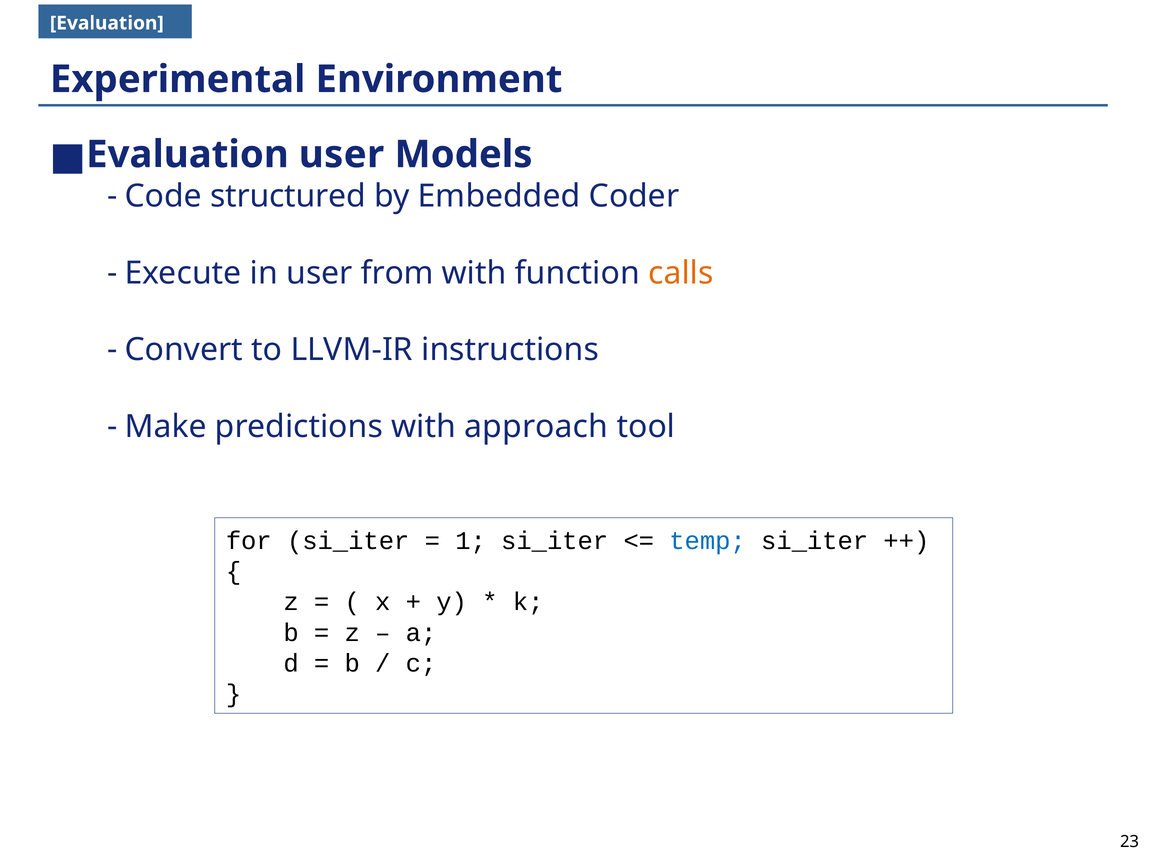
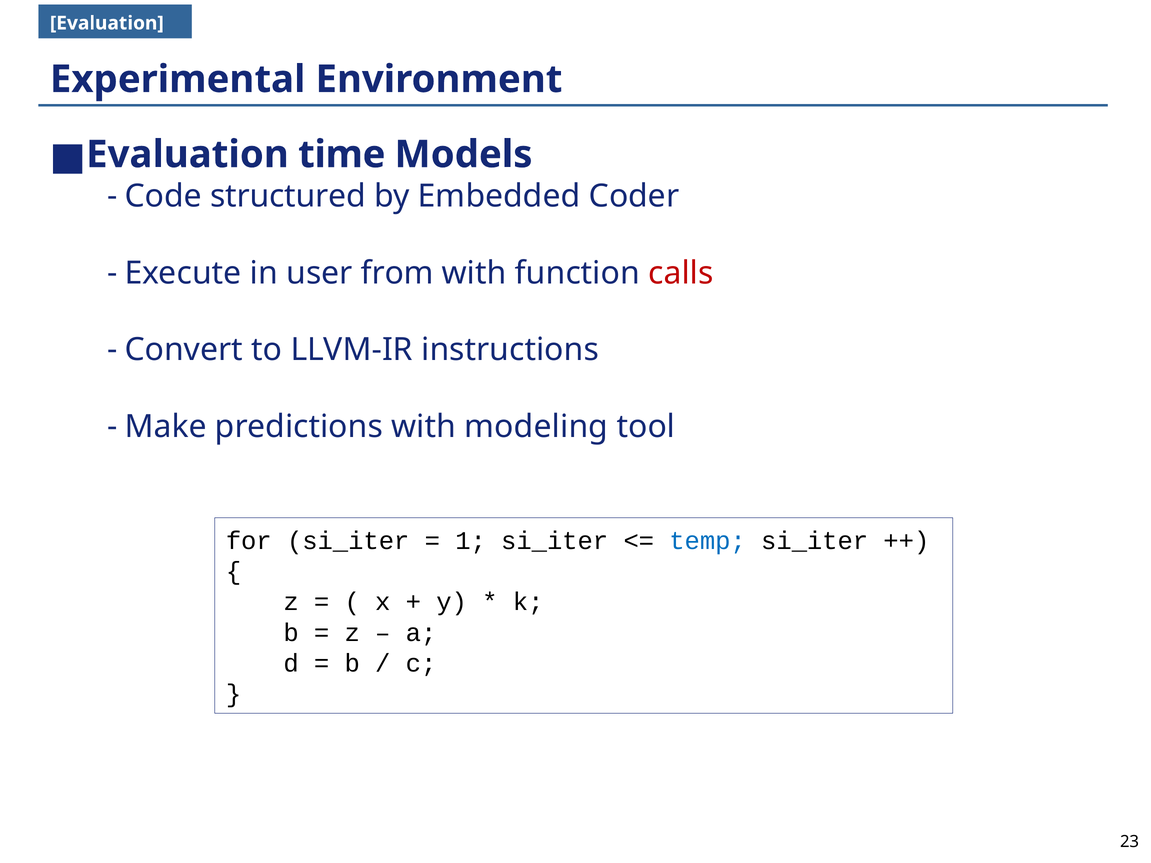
Evaluation user: user -> time (342, 155)
calls colour: orange -> red (681, 273)
approach: approach -> modeling (536, 427)
